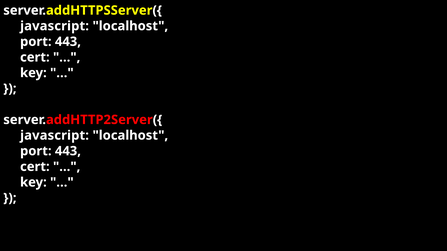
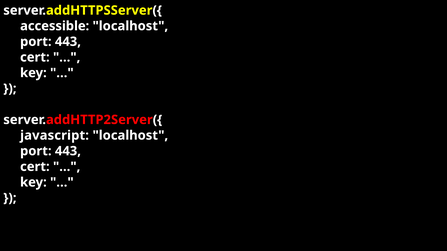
javascript: javascript -> accessible (55, 26)
